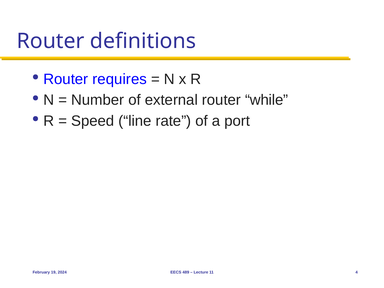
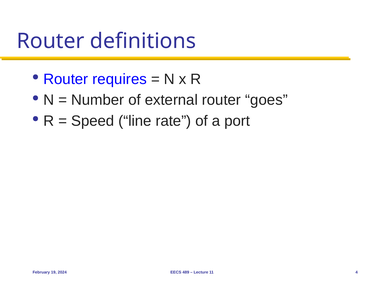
while: while -> goes (266, 100)
